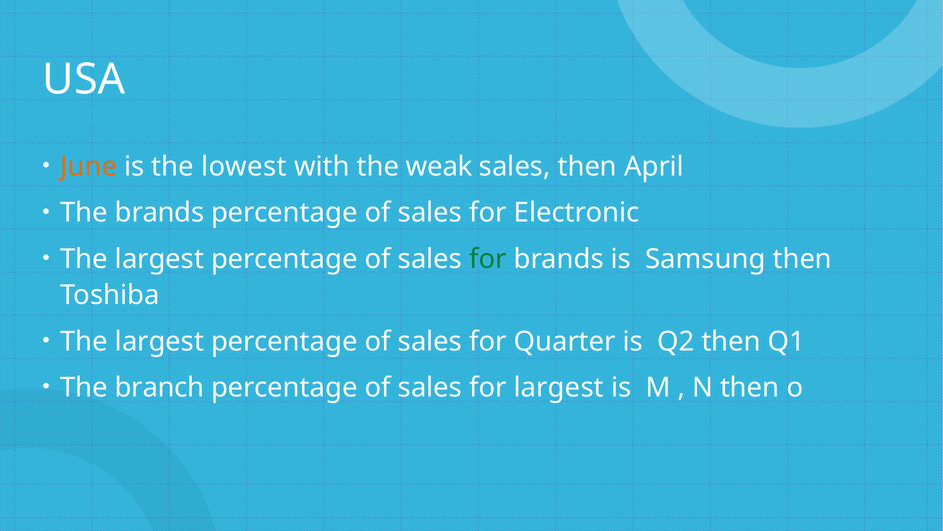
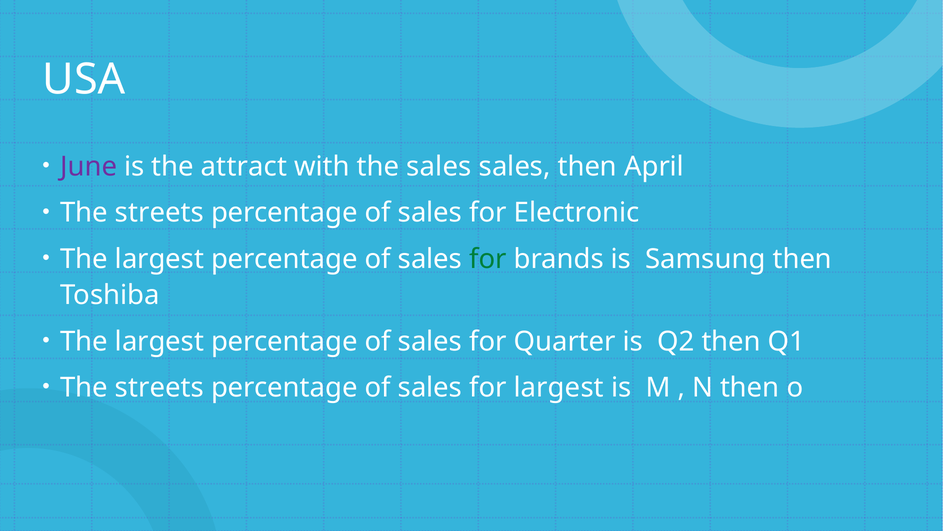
June colour: orange -> purple (89, 166)
lowest: lowest -> attract (244, 166)
the weak: weak -> sales (439, 166)
brands: brands -> streets (159, 213)
branch: branch -> streets (159, 387)
